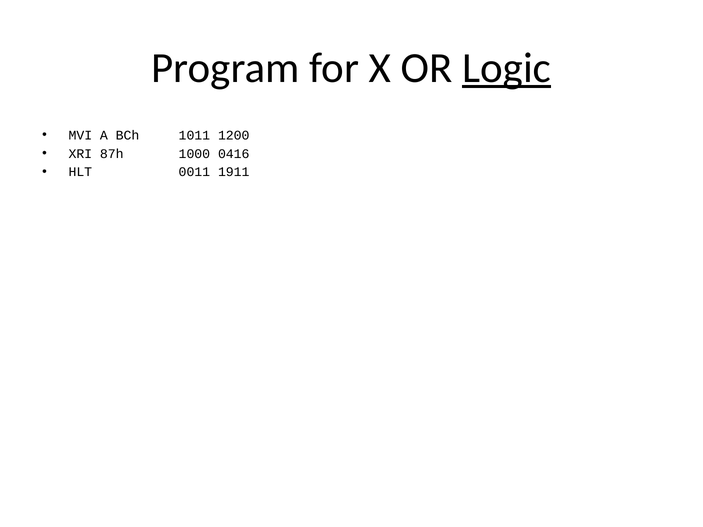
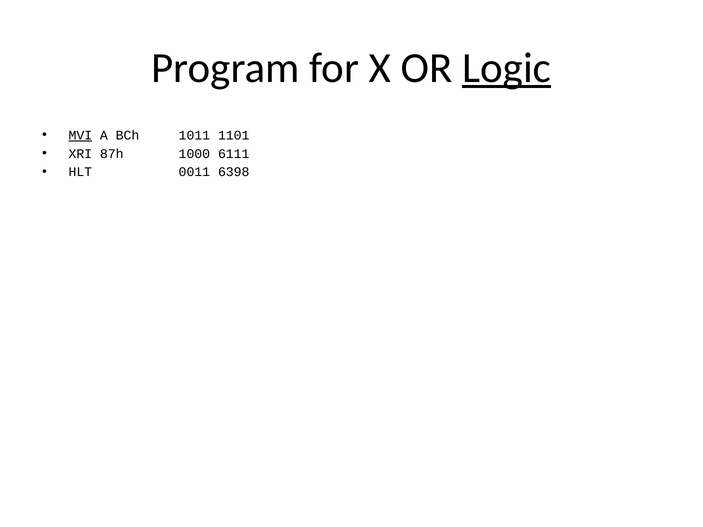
MVI underline: none -> present (80, 135)
1200: 1200 -> 1101 (234, 135)
0416: 0416 -> 6111 (234, 154)
1911: 1911 -> 6398 (234, 172)
